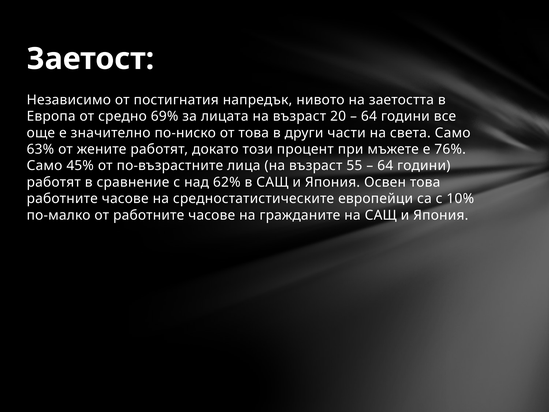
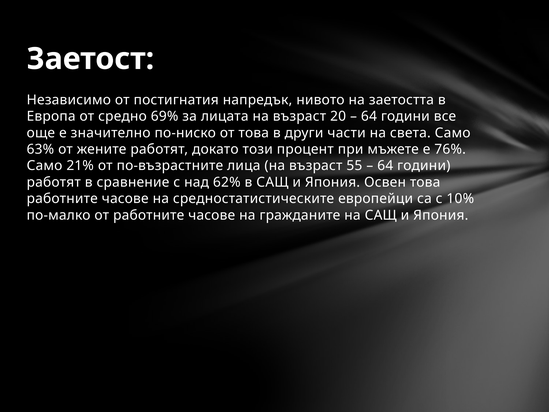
45%: 45% -> 21% (80, 166)
